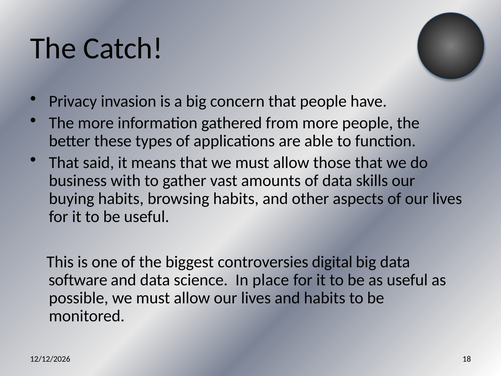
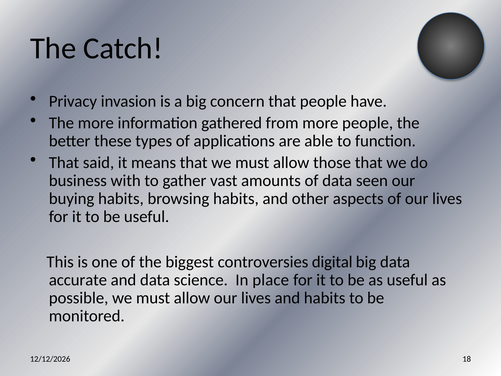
skills: skills -> seen (372, 181)
software: software -> accurate (78, 280)
